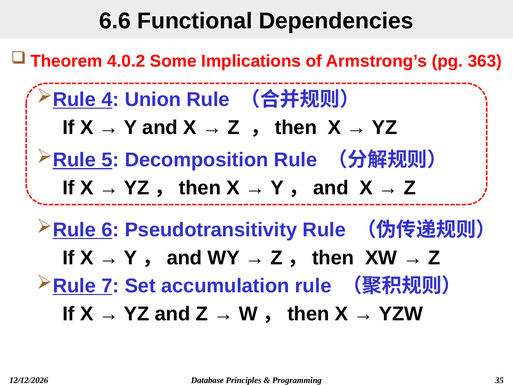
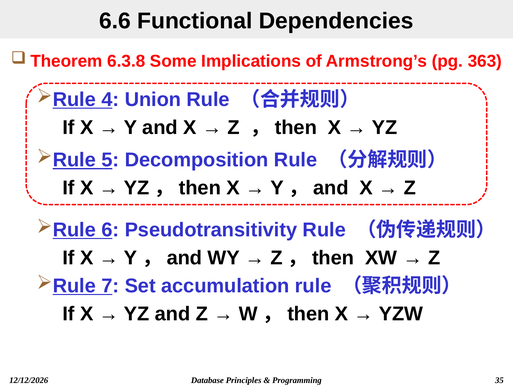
4.0.2: 4.0.2 -> 6.3.8 (126, 61)
